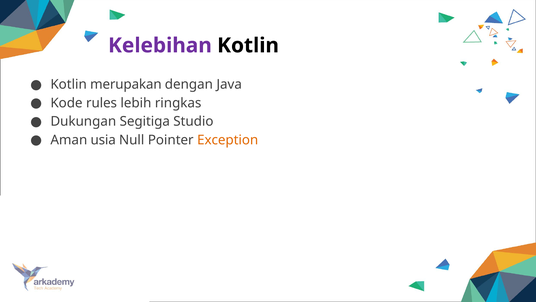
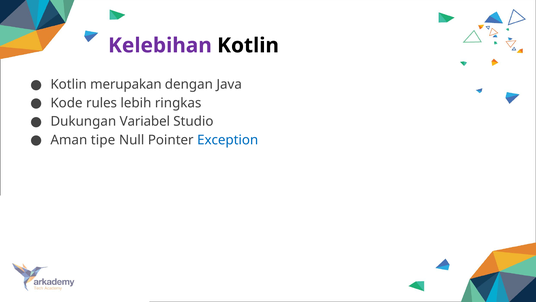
Segitiga: Segitiga -> Variabel (145, 121)
usia: usia -> tipe (103, 140)
Exception colour: orange -> blue (228, 140)
